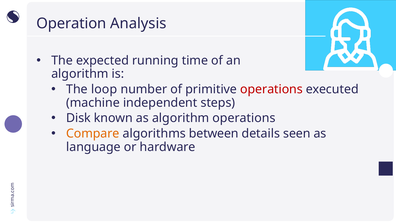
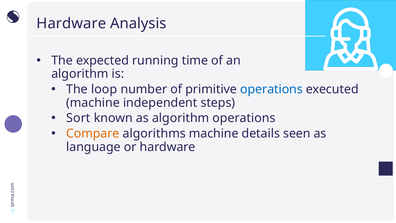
Operation: Operation -> Hardware (71, 23)
operations colour: red -> blue (271, 89)
Disk: Disk -> Sort (78, 118)
algorithms between: between -> machine (214, 133)
